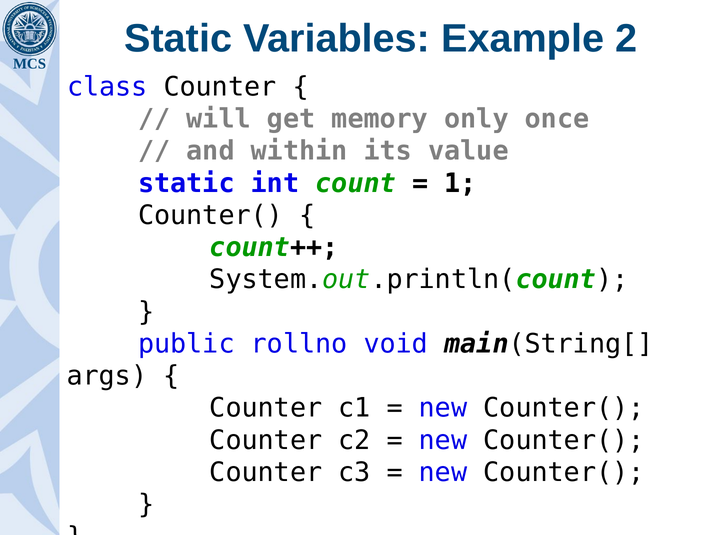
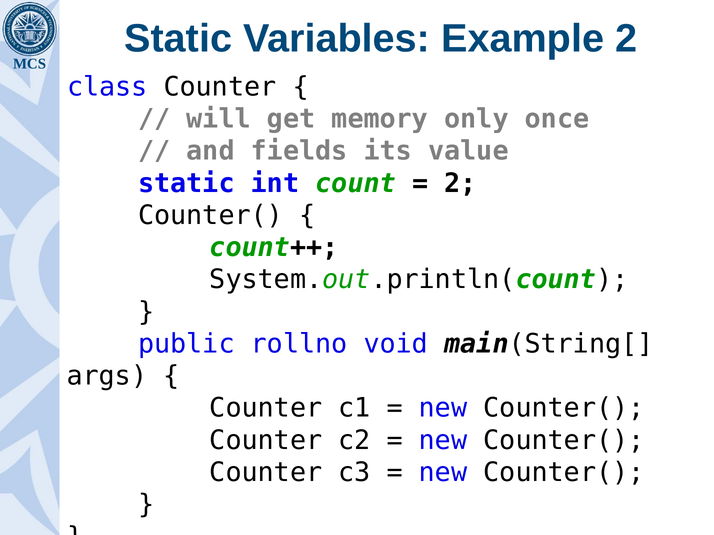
within: within -> fields (299, 151)
1: 1 -> 2 (460, 183)
